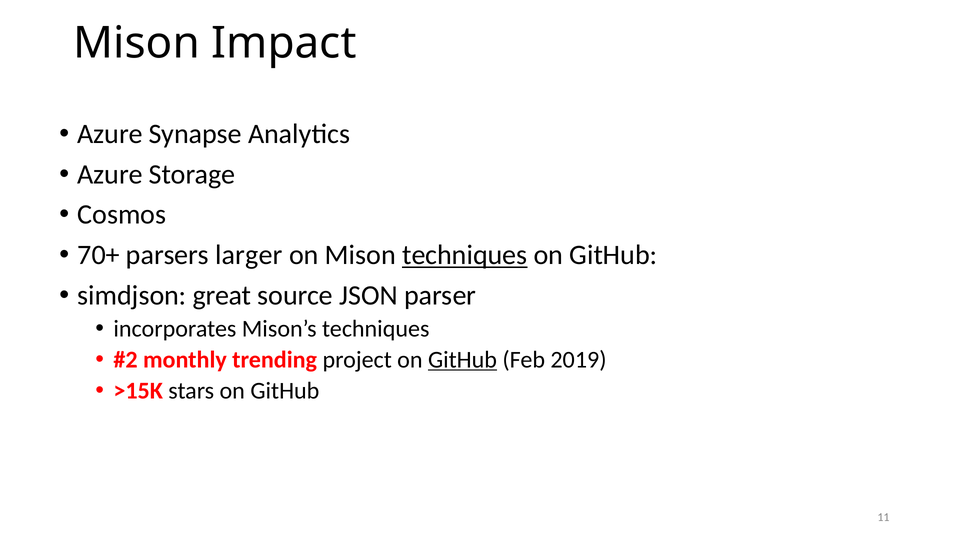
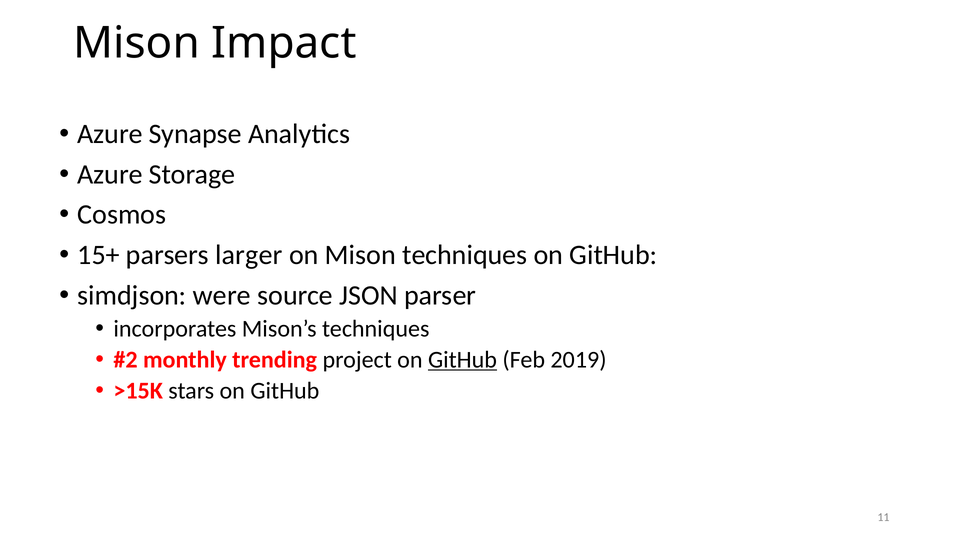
70+: 70+ -> 15+ (99, 255)
techniques underline: present -> none (465, 255)
great: great -> were (222, 295)
